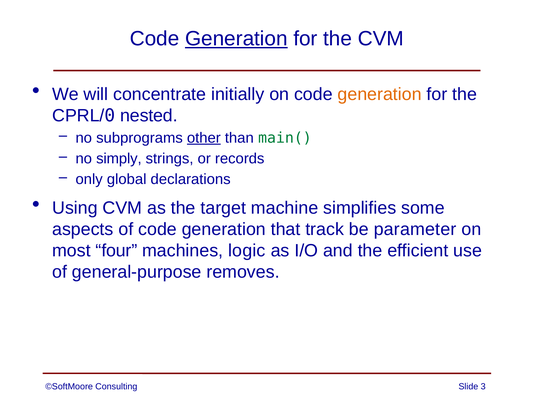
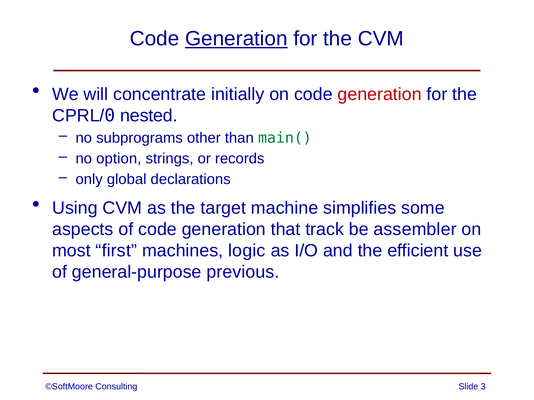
generation colour: orange -> red (380, 94)
other underline: present -> none (204, 138)
simply: simply -> option (119, 159)
parameter: parameter -> assembler (415, 230)
four: four -> first (116, 251)
removes: removes -> previous (243, 272)
